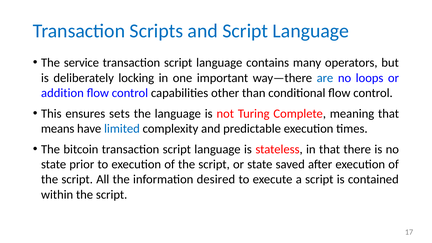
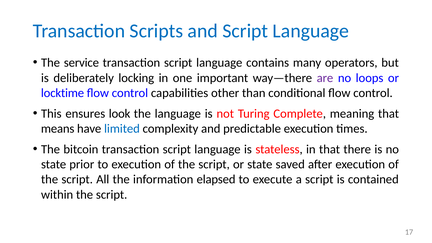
are colour: blue -> purple (325, 78)
addition: addition -> locktime (63, 93)
sets: sets -> look (120, 114)
desired: desired -> elapsed (216, 179)
